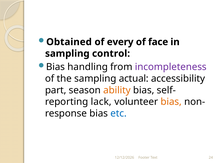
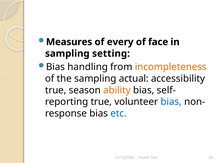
Obtained: Obtained -> Measures (69, 42)
control: control -> setting (111, 54)
incompleteness colour: purple -> orange (171, 67)
part: part -> true (56, 90)
lack: lack -> true (101, 102)
bias colour: orange -> blue (171, 102)
